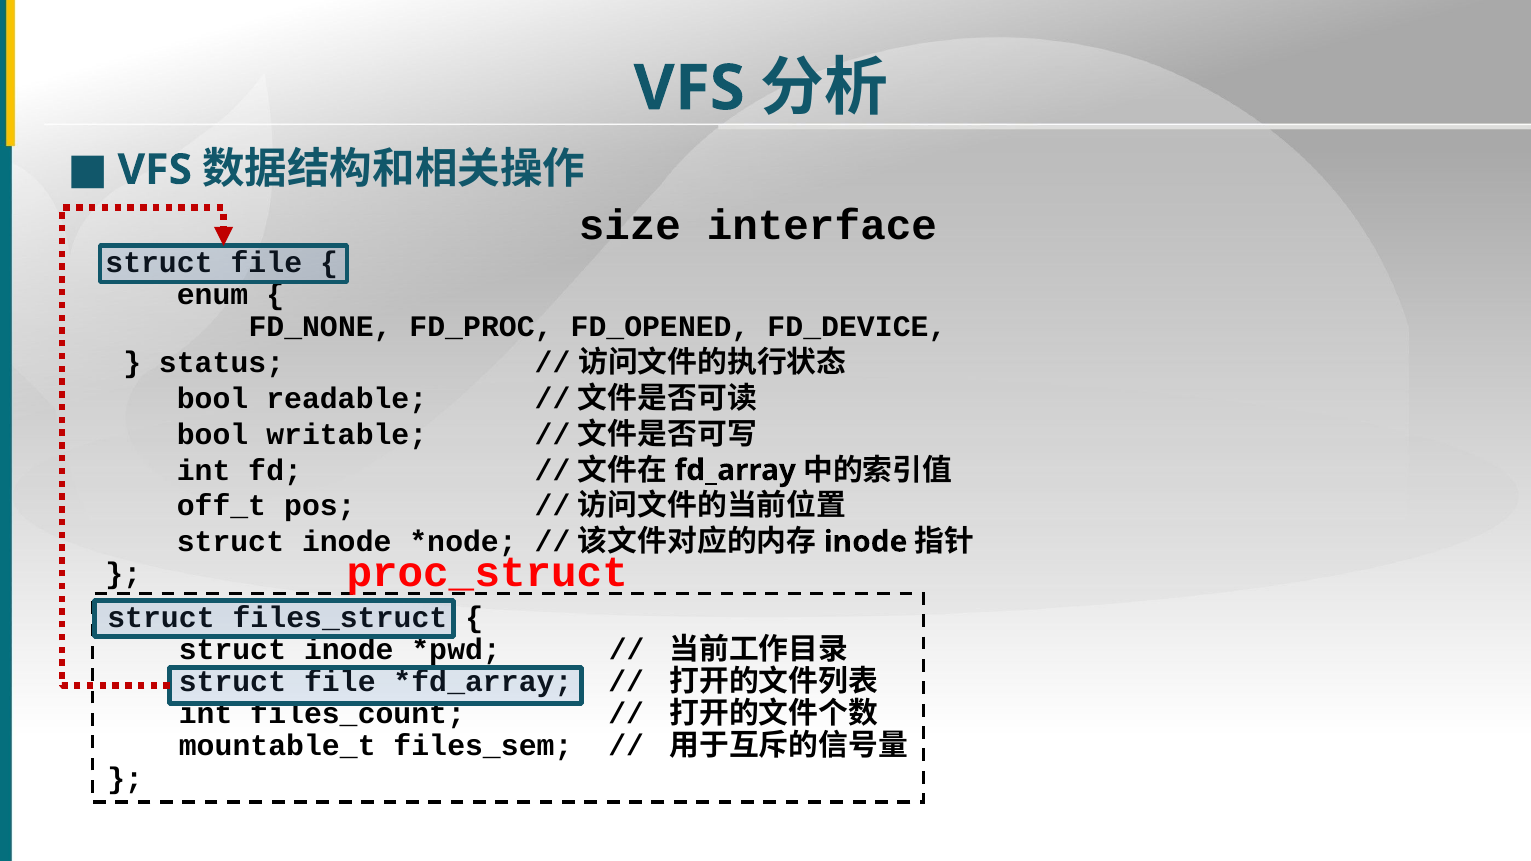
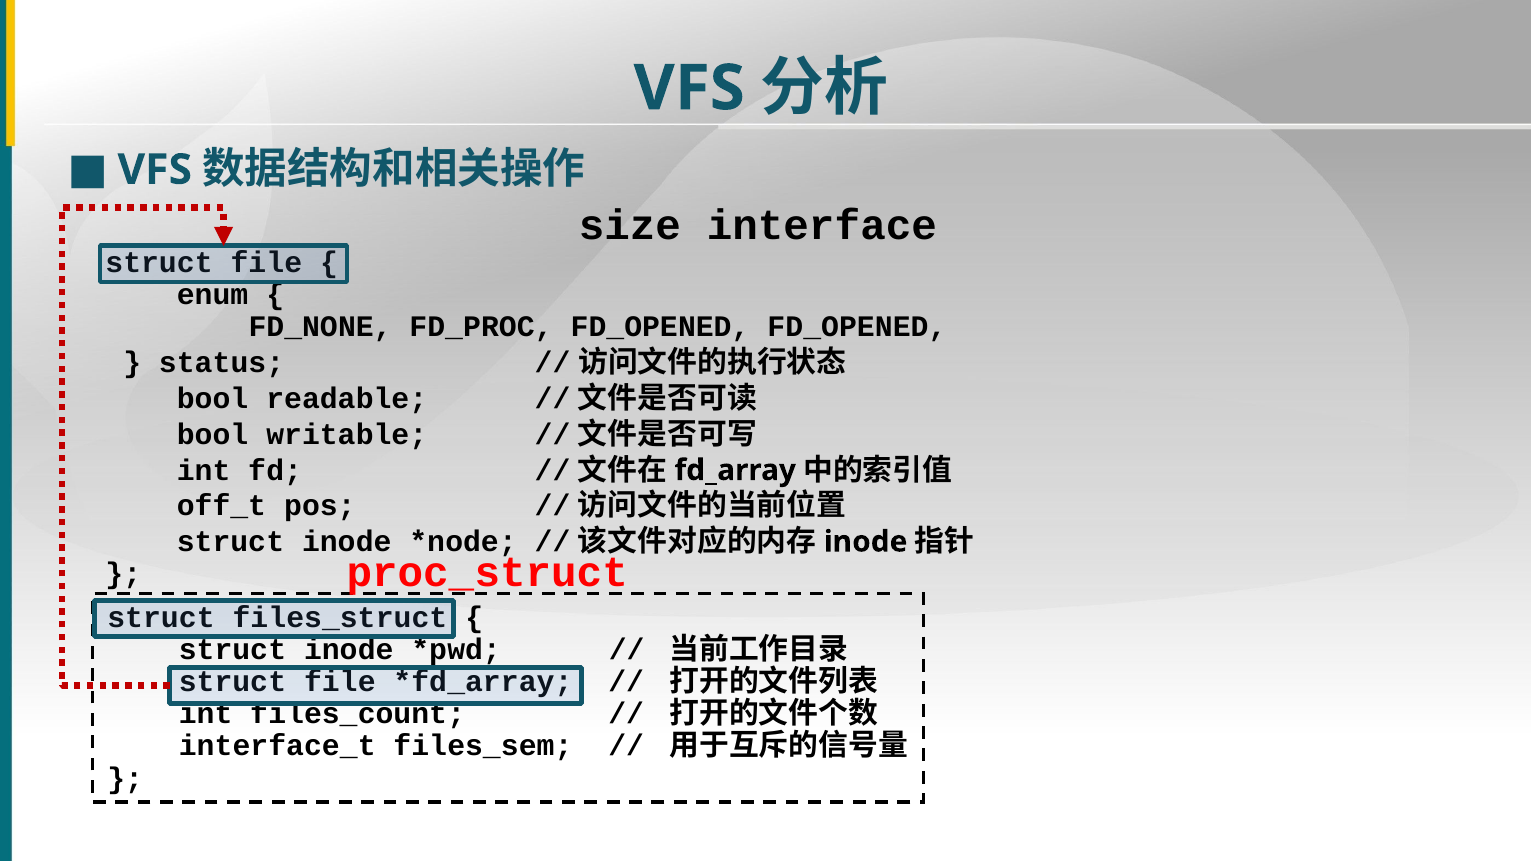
FD_OPENED FD_DEVICE: FD_DEVICE -> FD_OPENED (857, 327)
mountable_t: mountable_t -> interface_t (277, 746)
